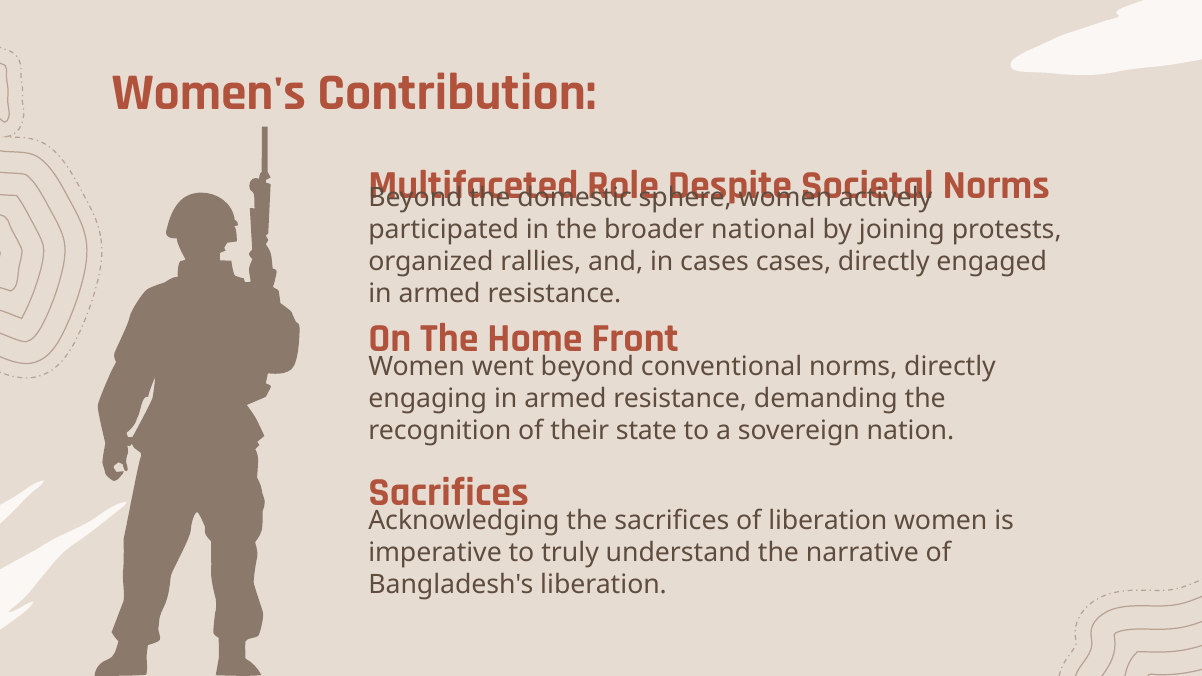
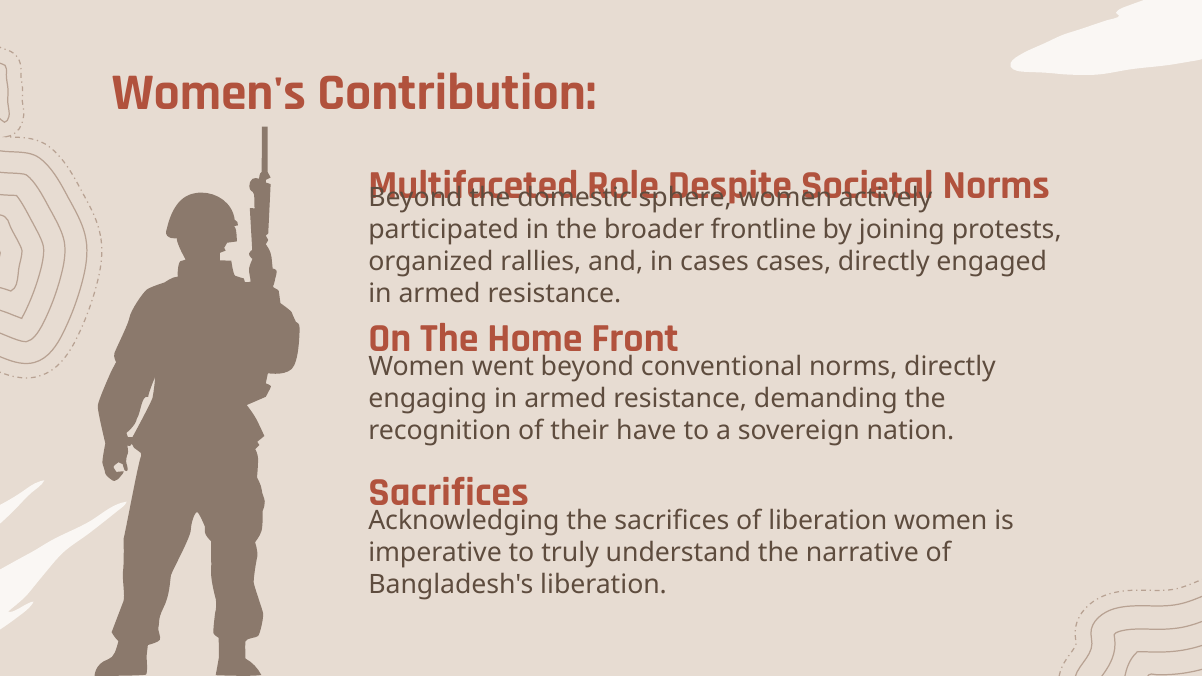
national: national -> frontline (764, 229)
state: state -> have (646, 431)
